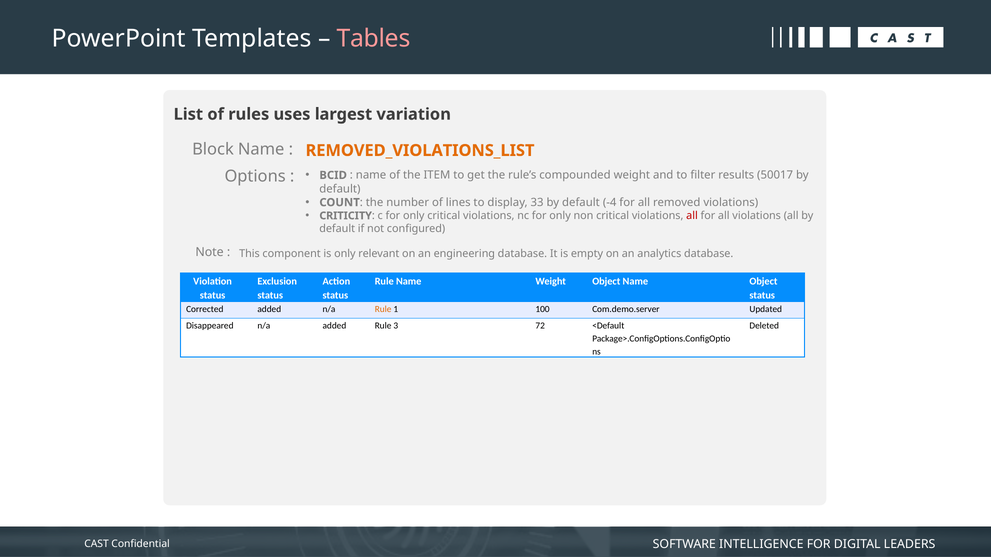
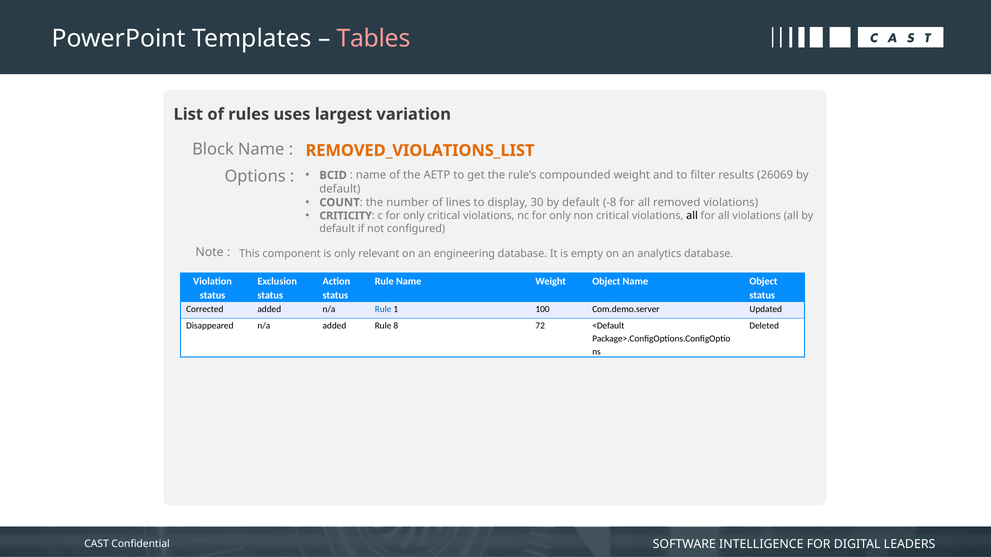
ITEM: ITEM -> AETP (437, 175)
50017: 50017 -> 26069 (775, 175)
33: 33 -> 30 (537, 203)
-4: -4 -> -8 (610, 203)
all colour: red -> black (692, 216)
Rule colour: orange -> blue (383, 309)
3: 3 -> 8 (396, 326)
